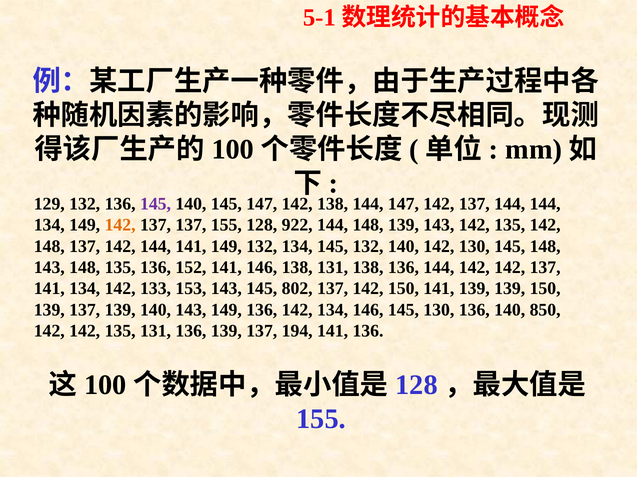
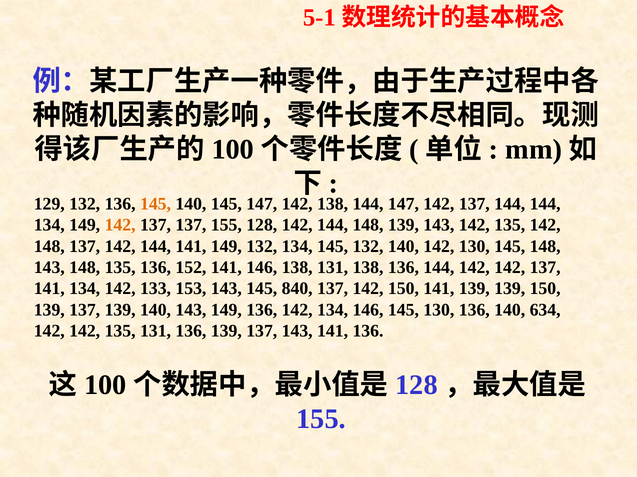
145 colour: purple -> orange (156, 204)
128 922: 922 -> 142 (297, 225)
802: 802 -> 840 (297, 289)
850: 850 -> 634 (545, 310)
137 194: 194 -> 143 (297, 332)
